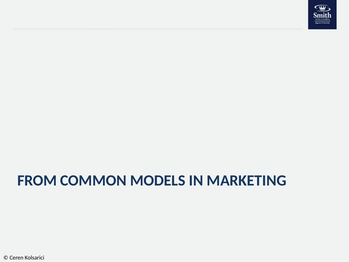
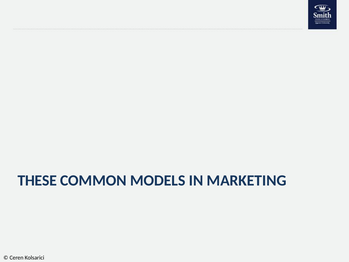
FROM: FROM -> THESE (37, 180)
